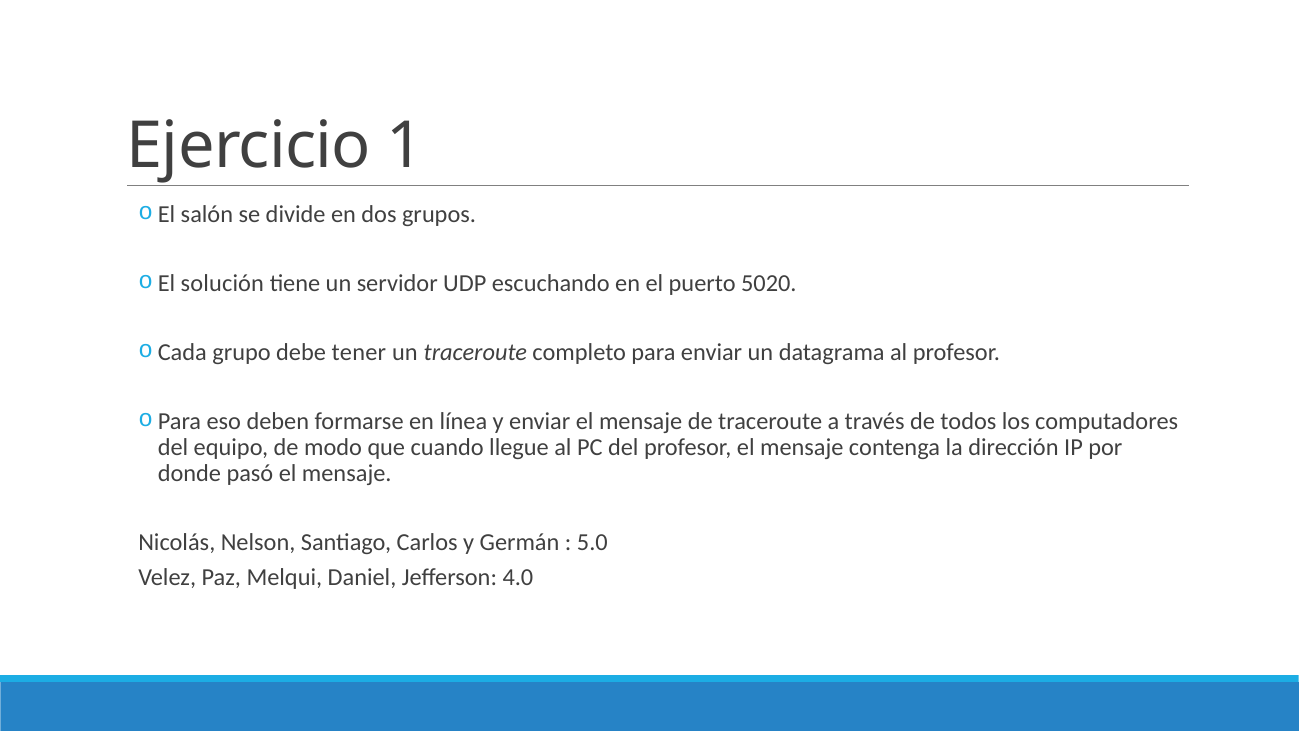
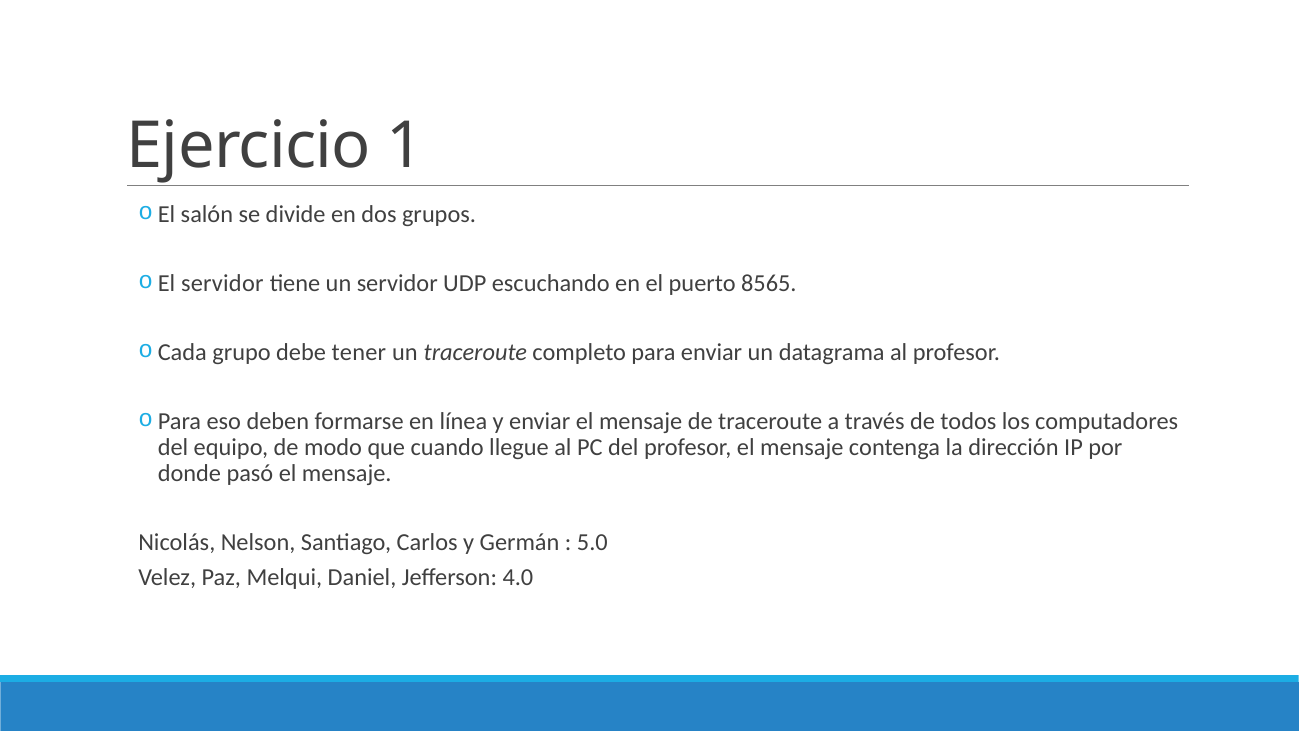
solución: solución -> servidor (222, 283)
5020: 5020 -> 8565 (769, 283)
